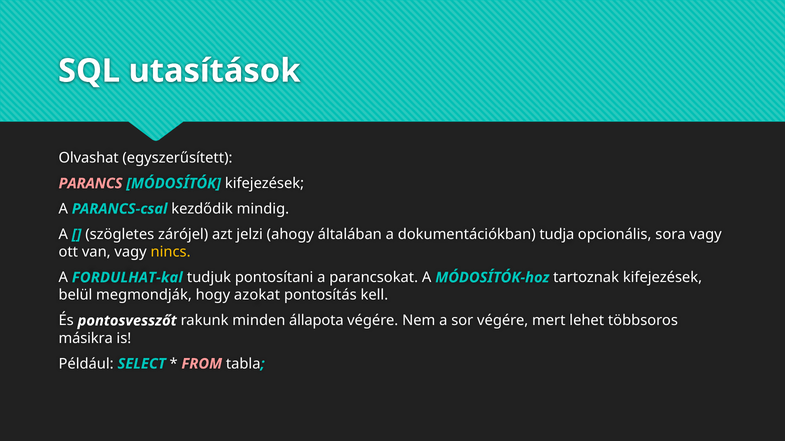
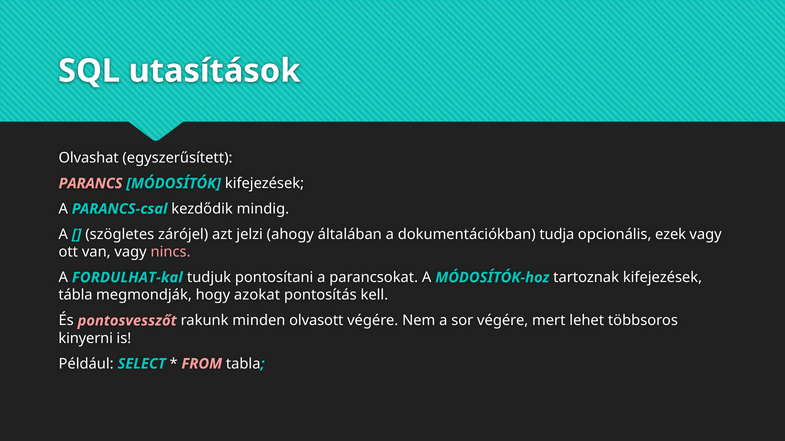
sora: sora -> ezek (671, 235)
nincs colour: yellow -> pink (171, 252)
belül: belül -> tábla (75, 296)
pontosvesszőt colour: white -> pink (127, 321)
állapota: állapota -> olvasott (316, 321)
másikra: másikra -> kinyerni (86, 339)
